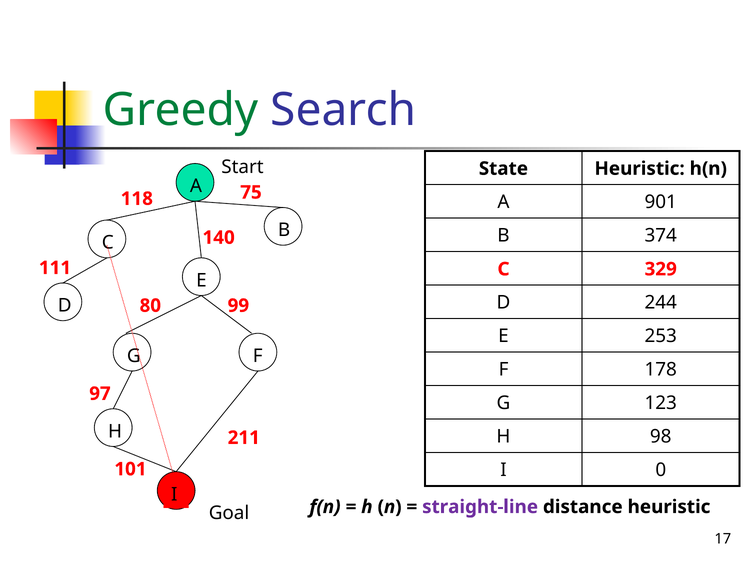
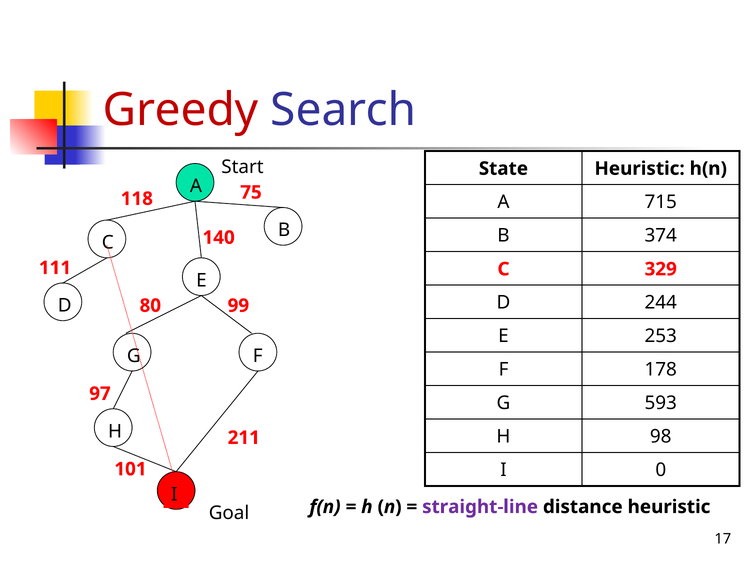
Greedy colour: green -> red (180, 110)
901: 901 -> 715 (661, 202)
123: 123 -> 593 (661, 403)
